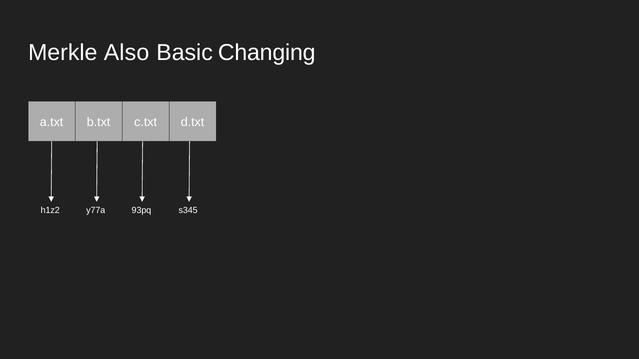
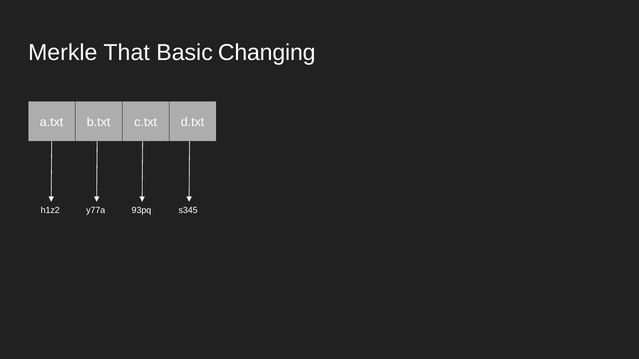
Also: Also -> That (127, 53)
